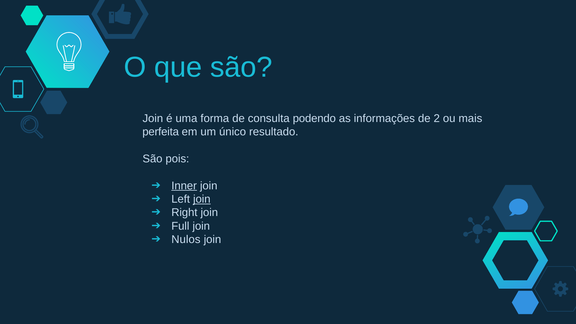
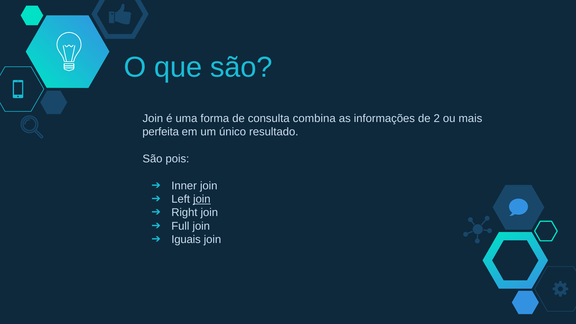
podendo: podendo -> combina (314, 118)
Inner underline: present -> none (184, 186)
Nulos: Nulos -> Iguais (186, 239)
